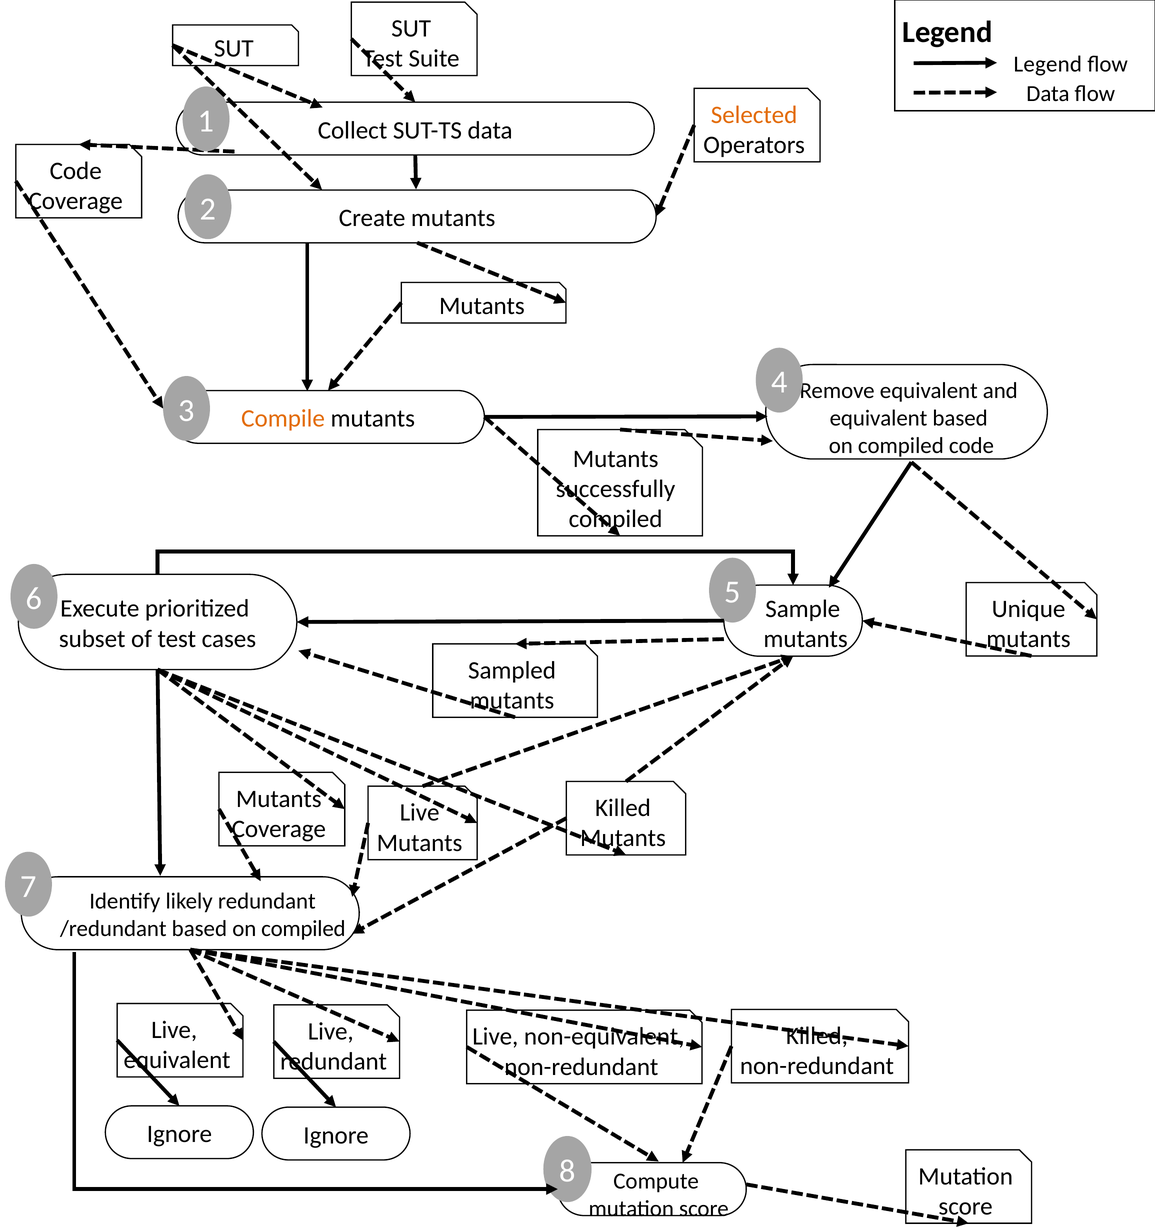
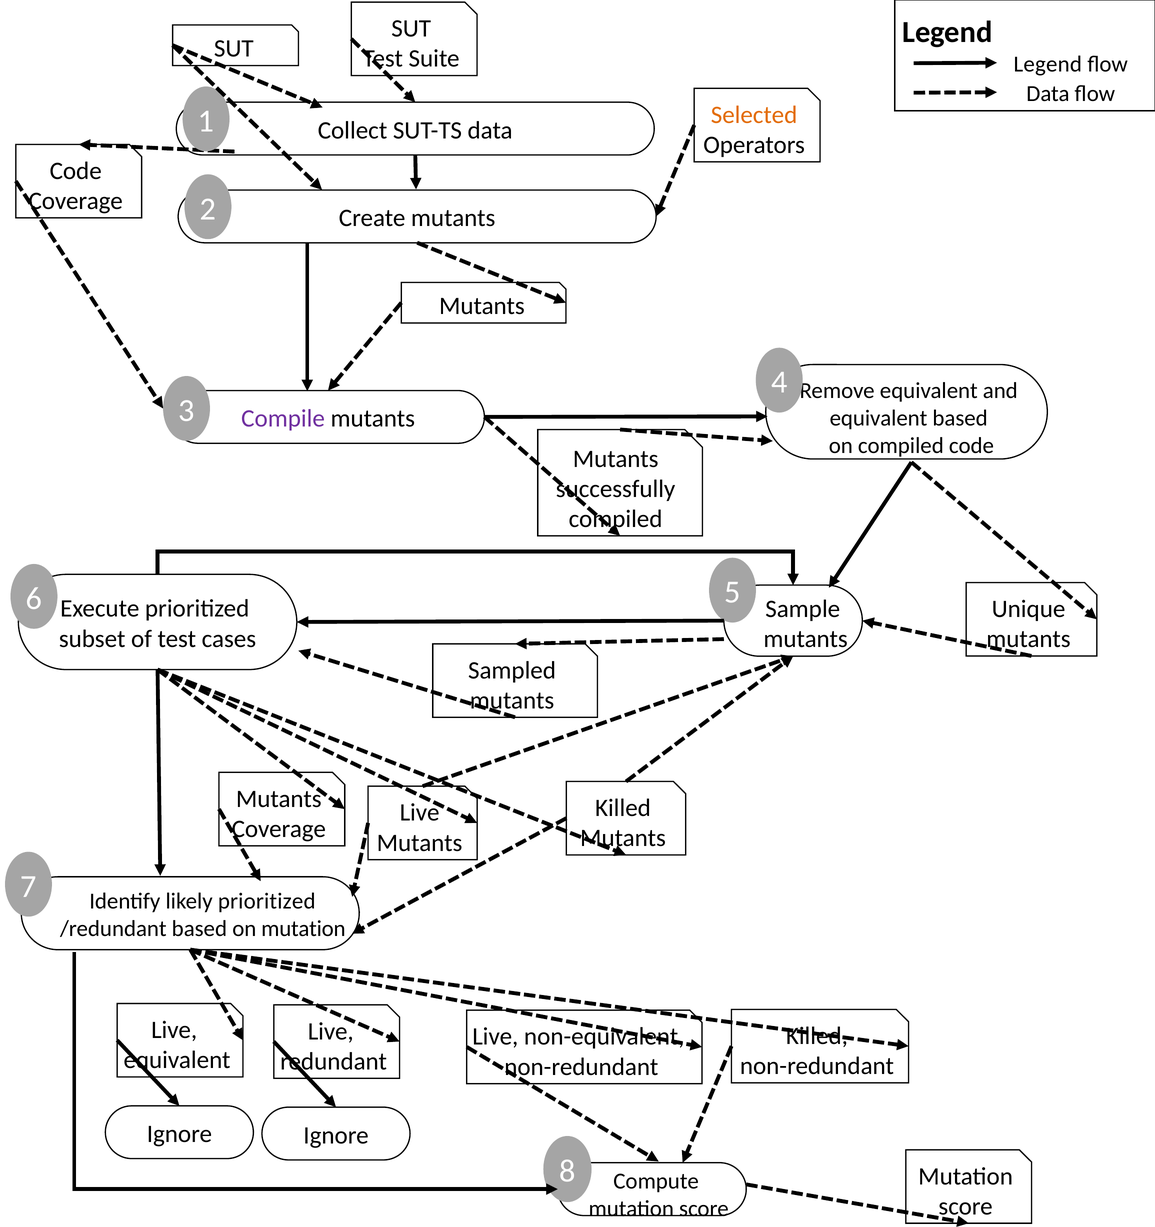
Compile colour: orange -> purple (283, 419)
likely redundant: redundant -> prioritized (267, 901)
/redundant based on compiled: compiled -> mutation (303, 929)
